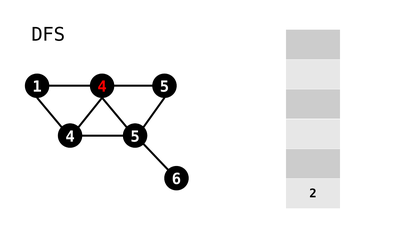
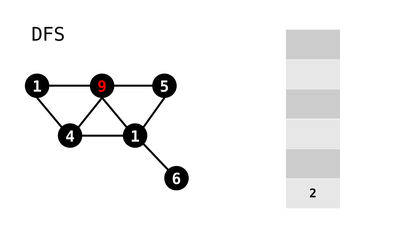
1 4: 4 -> 9 (102, 87)
4 5: 5 -> 1 (135, 137)
